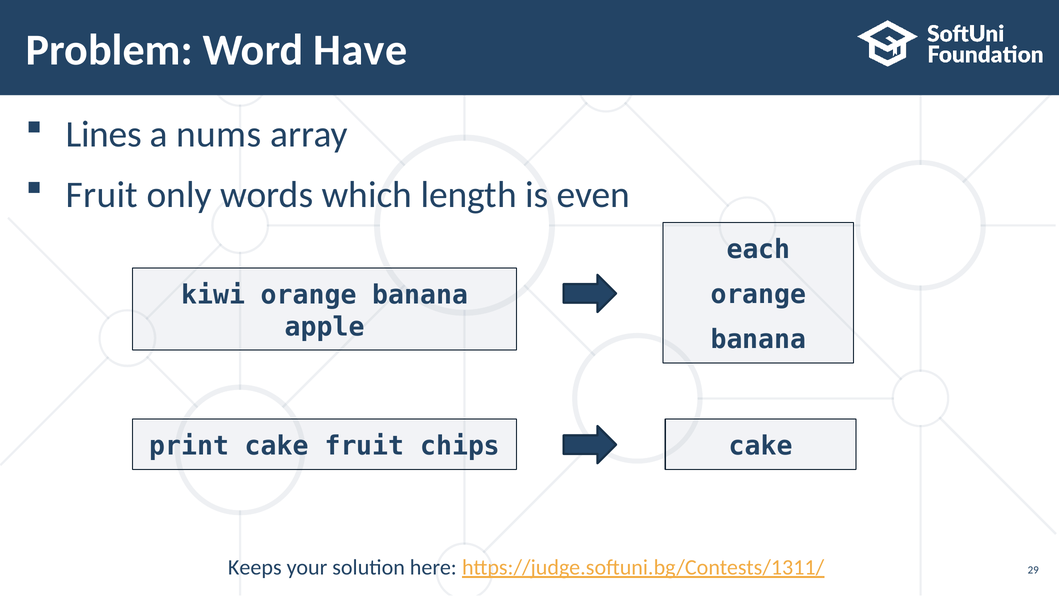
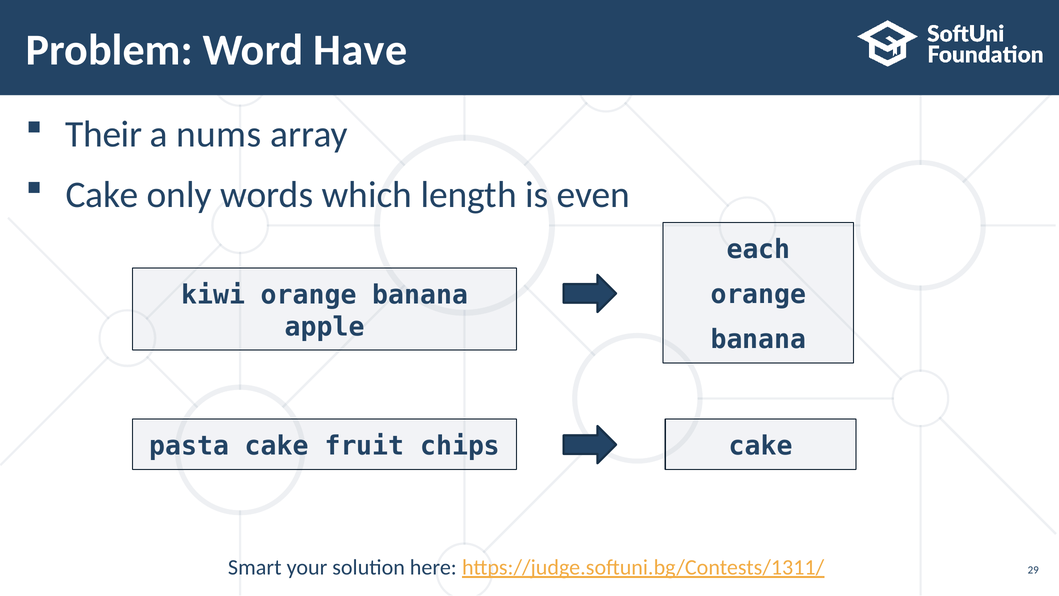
Lines: Lines -> Their (104, 134)
Fruit: Fruit -> Cake (102, 195)
print: print -> pasta (189, 446)
Keeps: Keeps -> Smart (255, 567)
